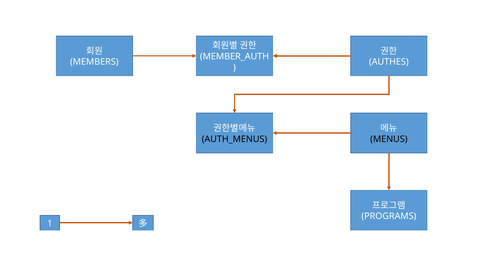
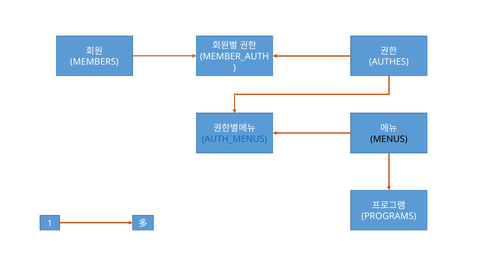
AUTH_MENUS colour: black -> blue (234, 139)
